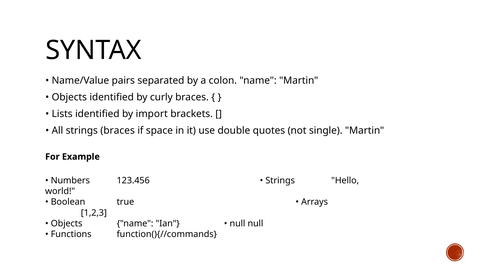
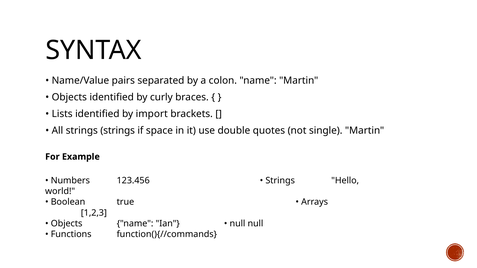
strings braces: braces -> strings (118, 131)
